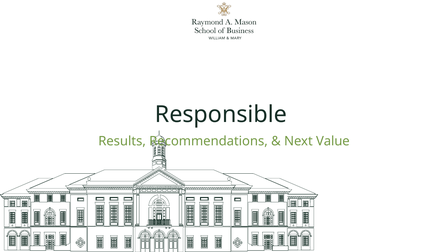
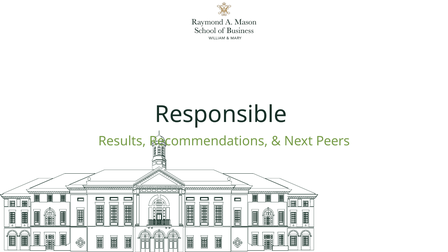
Value: Value -> Peers (333, 141)
